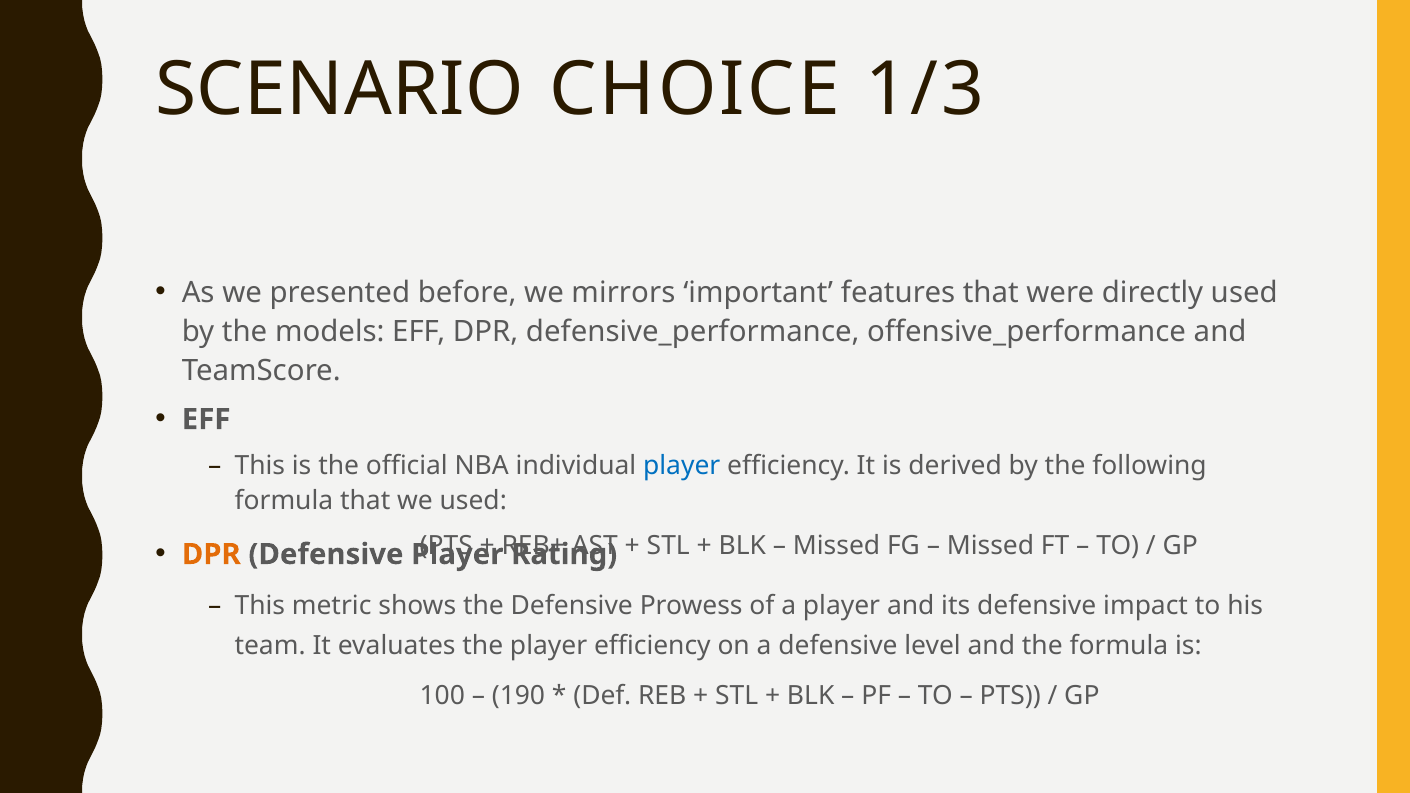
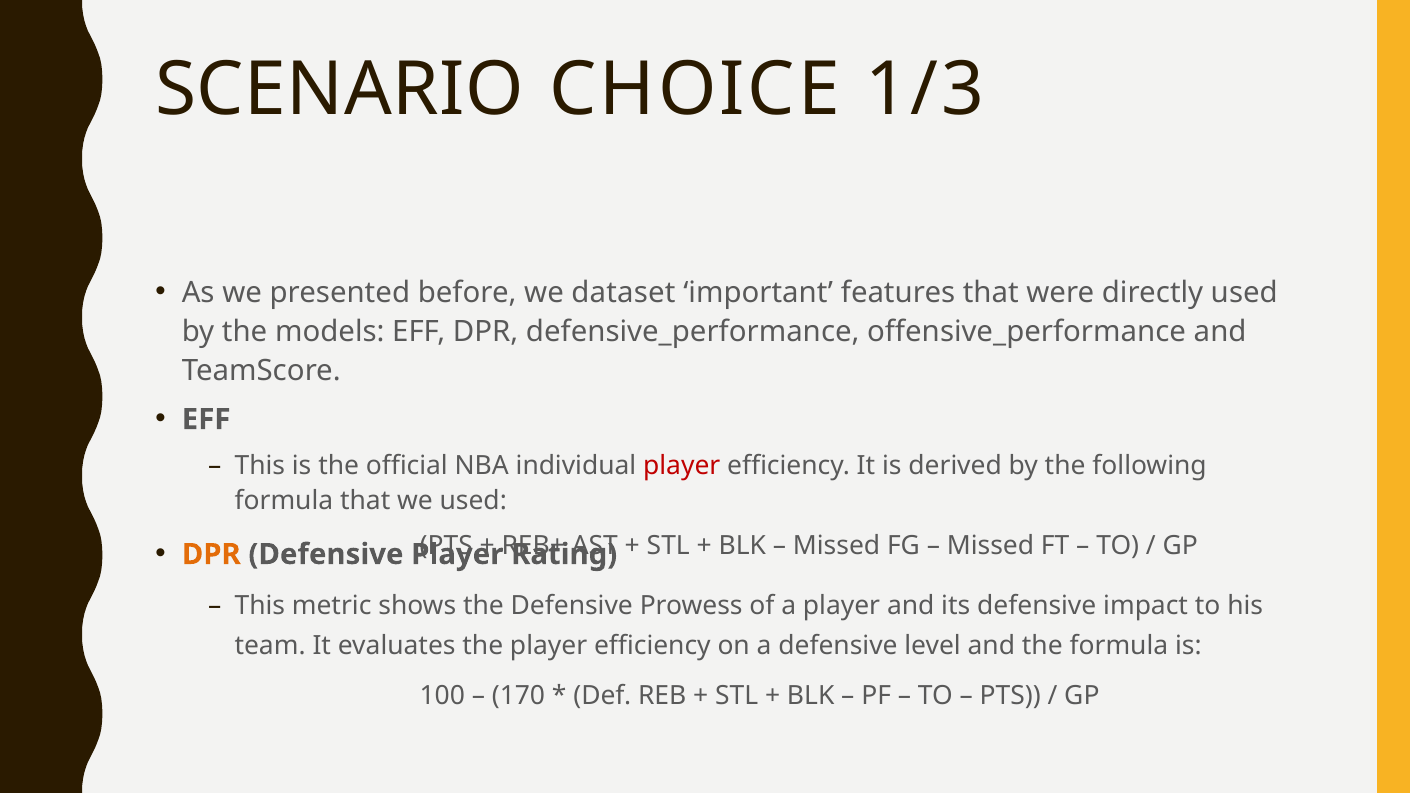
mirrors: mirrors -> dataset (623, 293)
player colour: blue -> red (682, 466)
190: 190 -> 170 (518, 695)
